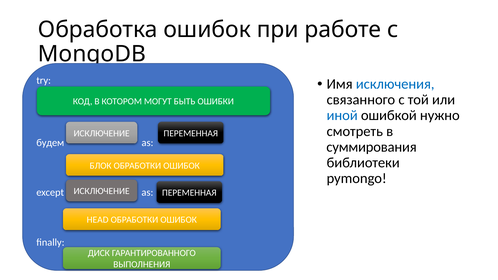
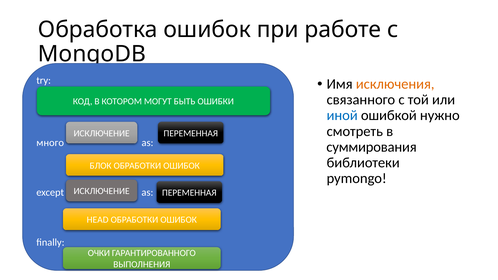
исключения colour: blue -> orange (395, 84)
будем: будем -> много (50, 143)
ДИСК: ДИСК -> ОЧКИ (99, 253)
